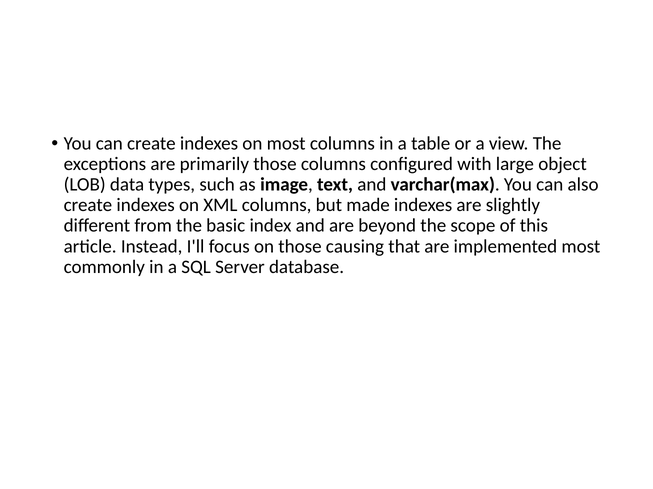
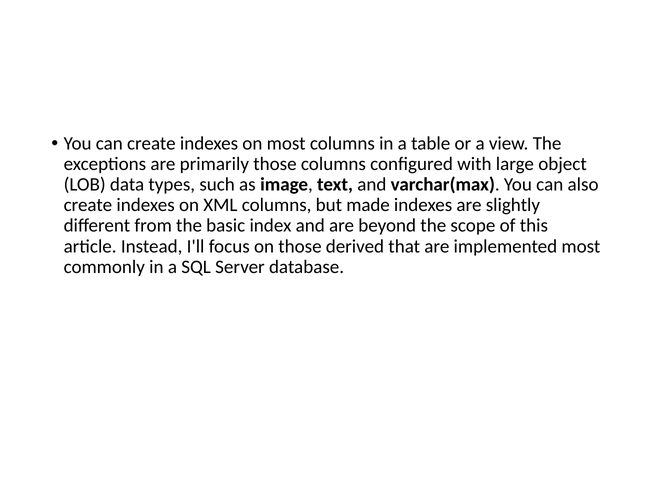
causing: causing -> derived (355, 247)
